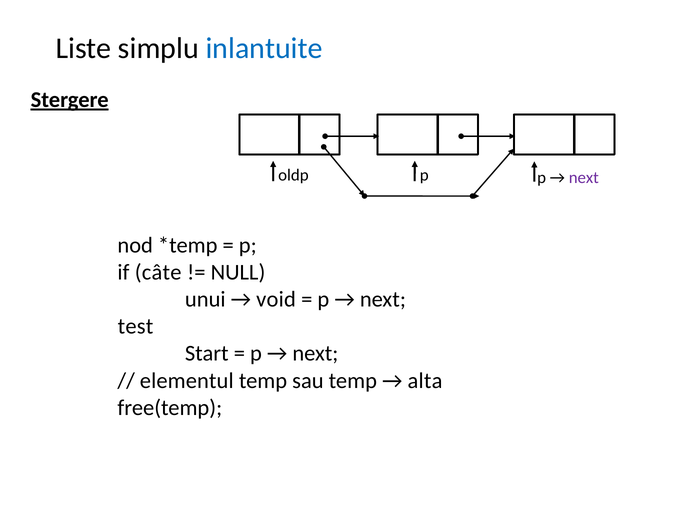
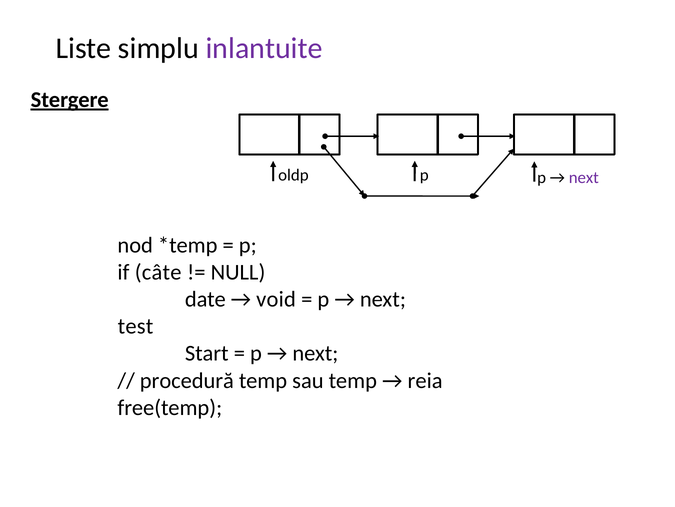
inlantuite colour: blue -> purple (264, 48)
unui: unui -> date (205, 299)
elementul: elementul -> procedură (187, 380)
alta: alta -> reia (425, 380)
